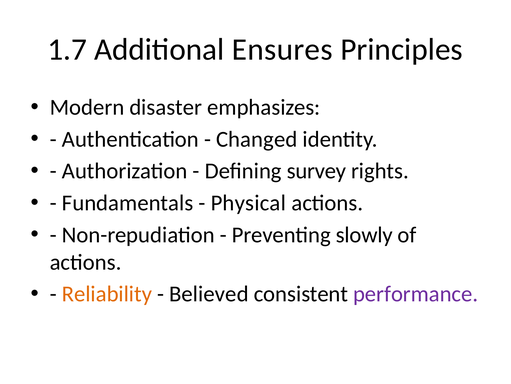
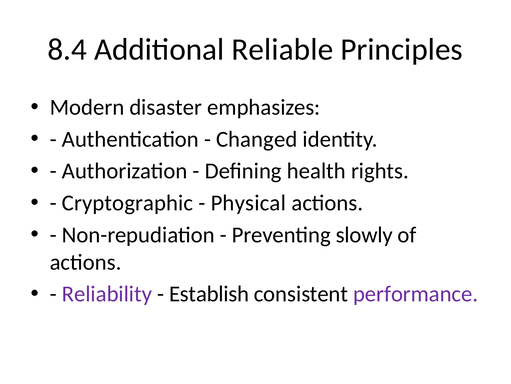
1.7: 1.7 -> 8.4 (67, 49)
Ensures: Ensures -> Reliable (282, 49)
survey: survey -> health (316, 171)
Fundamentals: Fundamentals -> Cryptographic (128, 203)
Reliability colour: orange -> purple (107, 293)
Believed: Believed -> Establish (209, 293)
